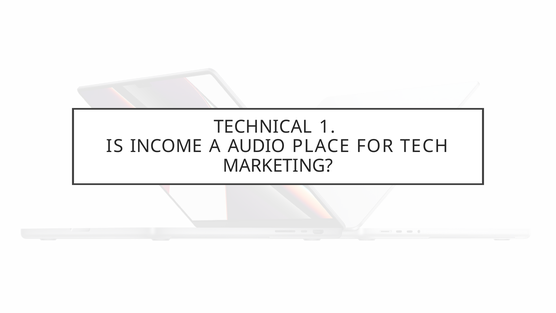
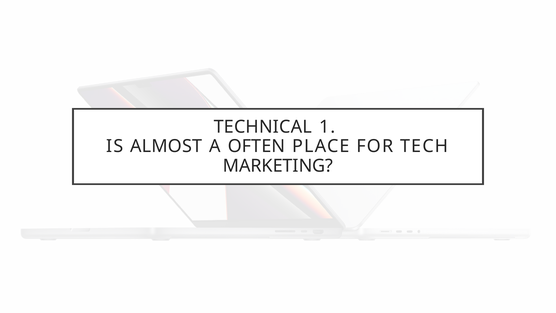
INCOME: INCOME -> ALMOST (166, 146)
AUDIO: AUDIO -> OFTEN (256, 146)
